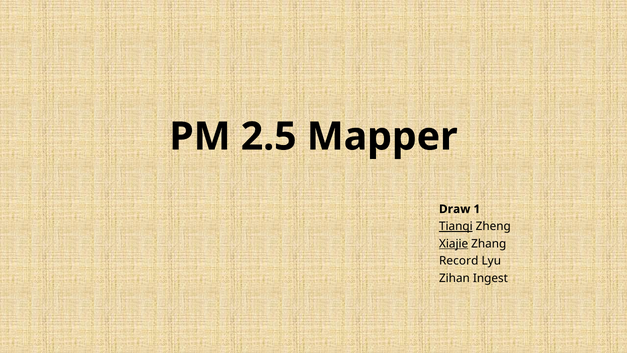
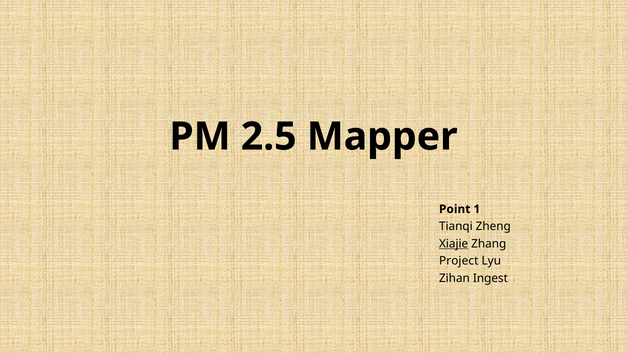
Draw: Draw -> Point (455, 209)
Tianqi underline: present -> none (456, 226)
Record: Record -> Project (459, 261)
